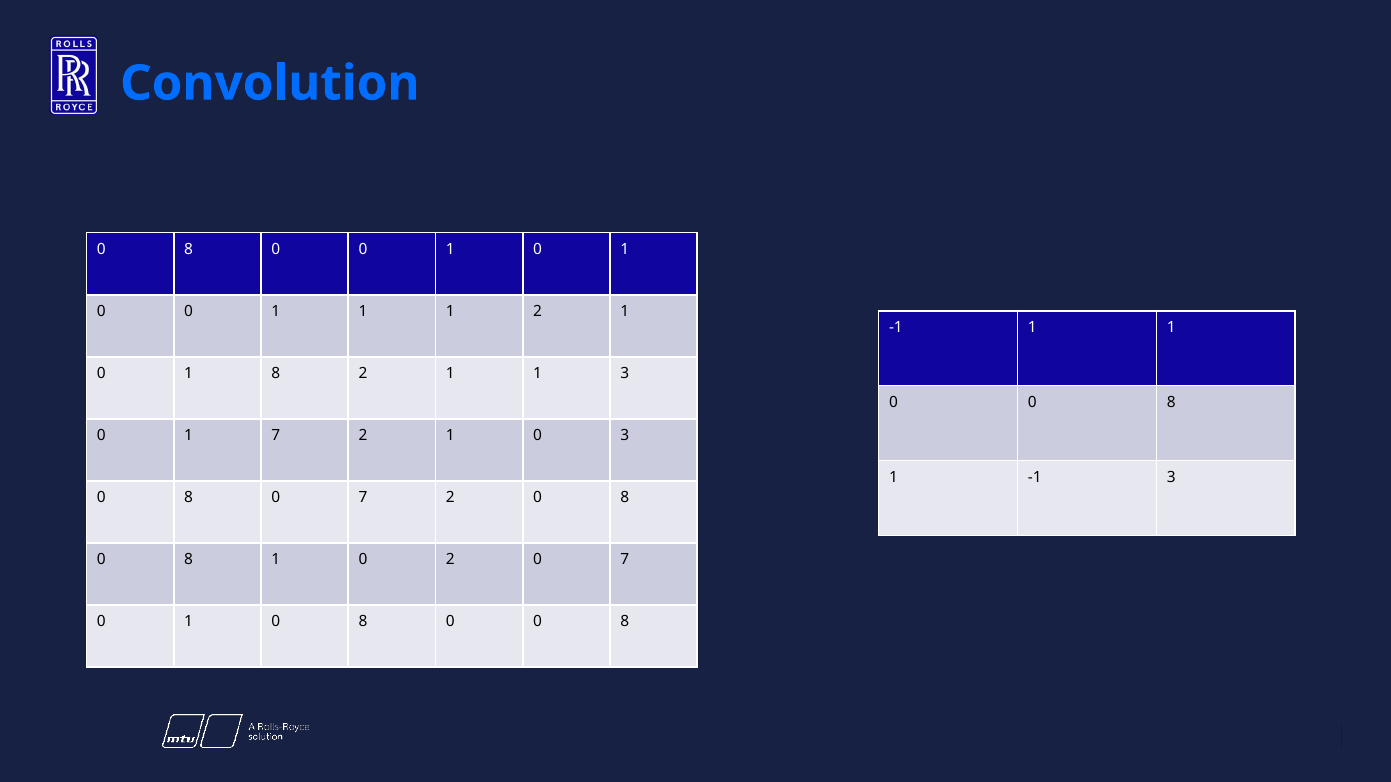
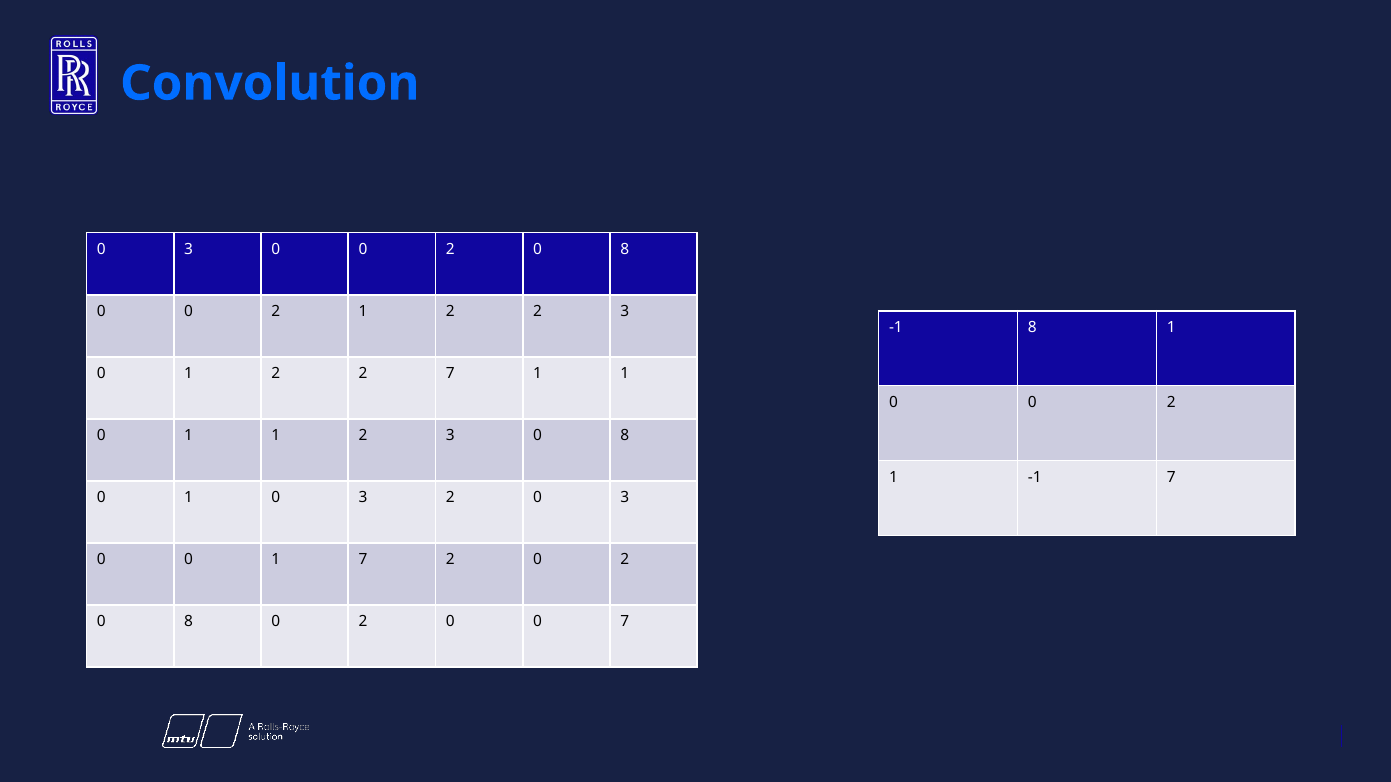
8: 8 -> 3 (189, 250)
1: 1 -> 2 (450, 250)
1: 1 -> 8 (625, 250)
1: 1 -> 2 (276, 312)
1: 1 -> 2 (450, 312)
1: 1 -> 3 (625, 312)
-1 1: 1 -> 8 (1032, 328)
0 1 8: 8 -> 2 (276, 374)
1: 1 -> 7 (450, 374)
3: 3 -> 1 (625, 374)
8: 8 -> 2 (1171, 403)
0 1 7: 7 -> 1 (276, 436)
1: 1 -> 3 (450, 436)
3: 3 -> 8 (625, 436)
-1 3: 3 -> 7 (1171, 478)
8: 8 -> 1 (189, 498)
7: 7 -> 3 (363, 498)
2 0 8: 8 -> 3 (625, 498)
8: 8 -> 0 (189, 560)
0: 0 -> 7 (363, 560)
2 0 7: 7 -> 2 (625, 560)
1: 1 -> 8 (189, 622)
8: 8 -> 2 (363, 622)
8: 8 -> 7 (625, 622)
